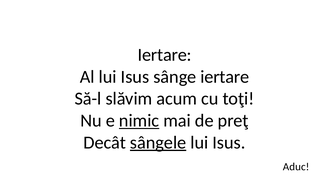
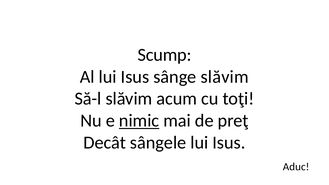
Iertare: Iertare -> Scump (165, 55)
sânge iertare: iertare -> slăvim (225, 77)
sângele underline: present -> none (158, 143)
